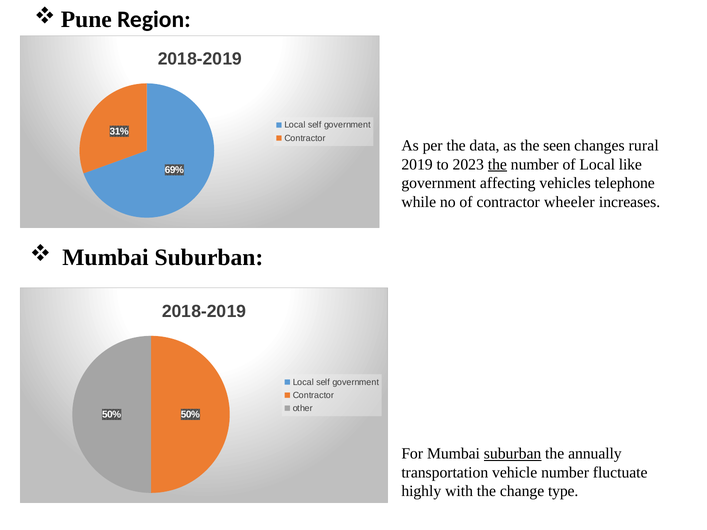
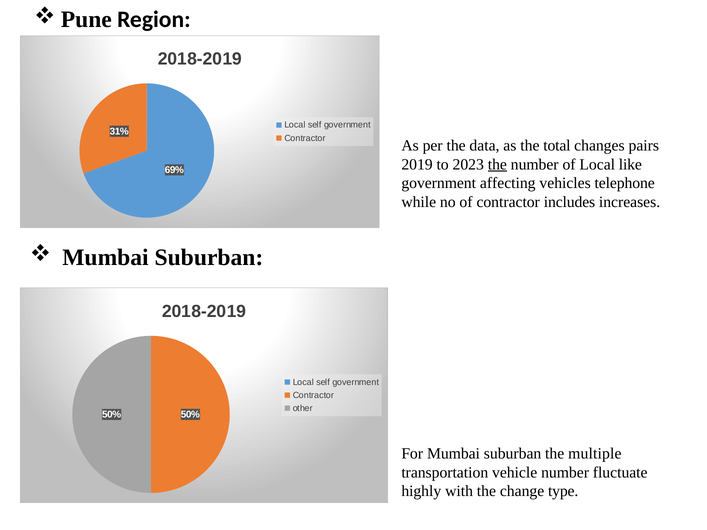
seen: seen -> total (557, 146)
rural: rural -> pairs (644, 146)
wheeler: wheeler -> includes (569, 202)
suburban underline: present -> none (513, 454)
annually: annually -> multiple (595, 454)
